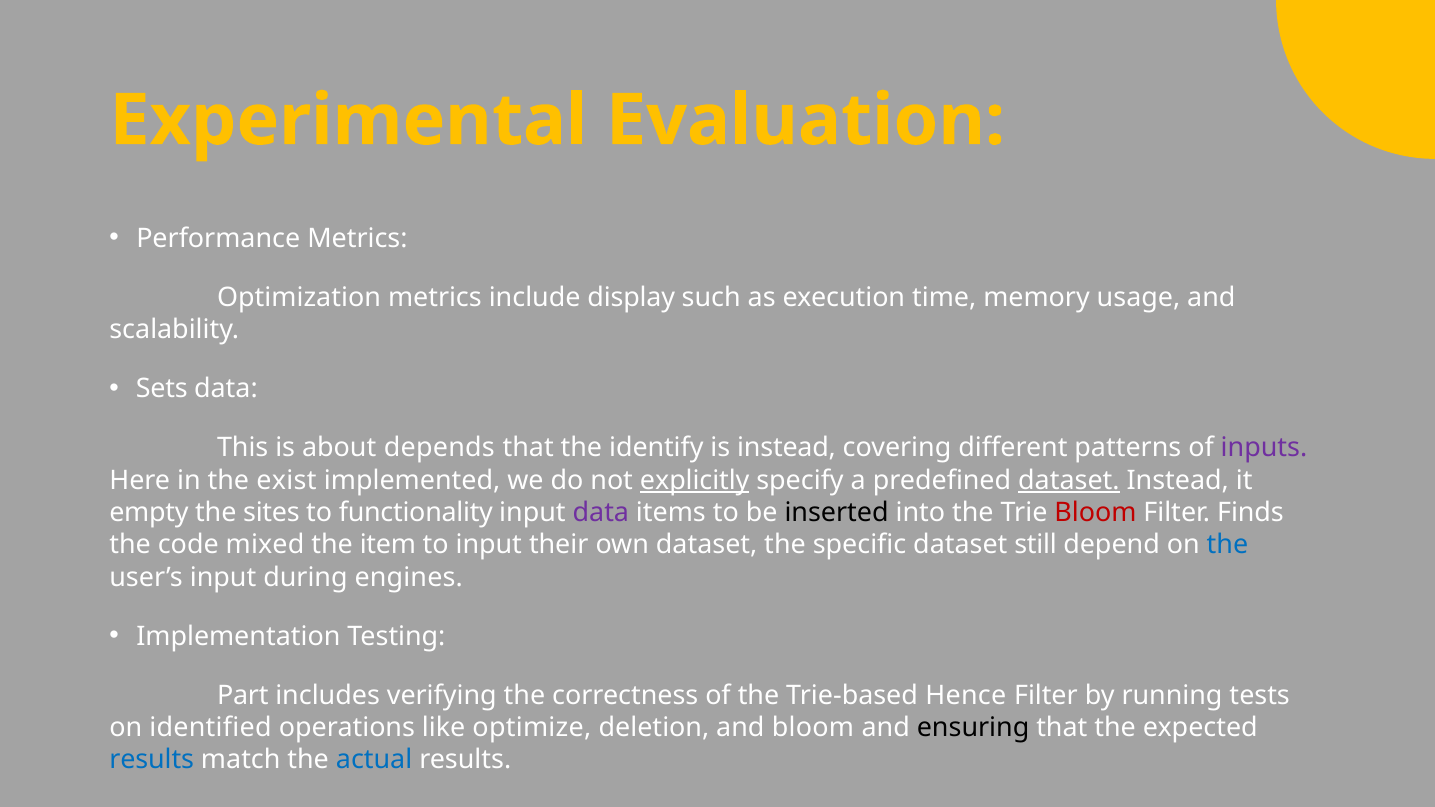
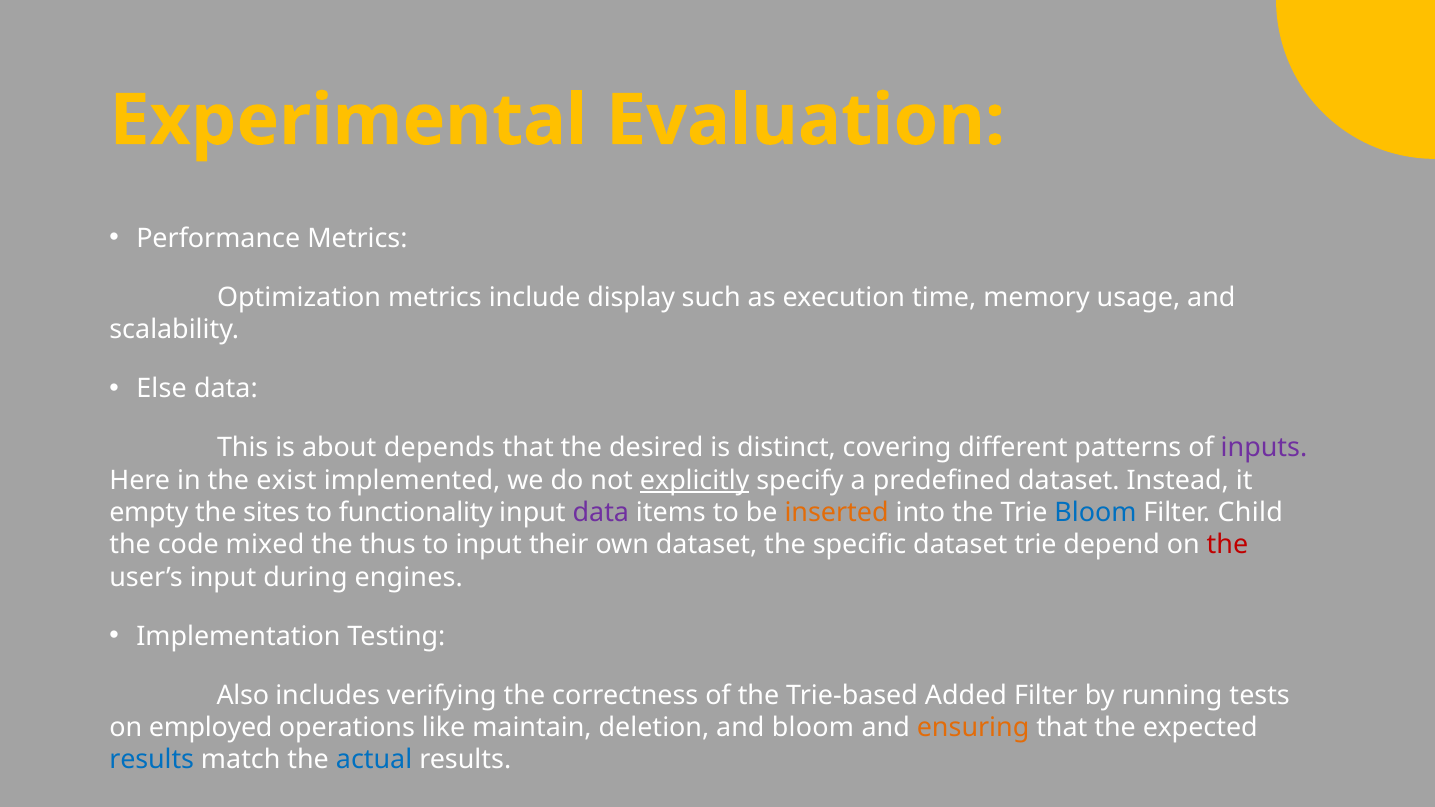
Sets: Sets -> Else (162, 389)
identify: identify -> desired (656, 448)
is instead: instead -> distinct (787, 448)
dataset underline: present -> none (1069, 480)
inserted colour: black -> orange (837, 513)
Bloom colour: red -> blue (1095, 513)
Finds: Finds -> Child (1250, 513)
item: item -> thus (388, 545)
dataset still: still -> trie (1036, 545)
the colour: blue -> red (1228, 545)
Part: Part -> Also (243, 696)
Hence: Hence -> Added (966, 696)
identified: identified -> employed (211, 728)
optimize: optimize -> maintain (532, 728)
ensuring colour: black -> orange (973, 728)
